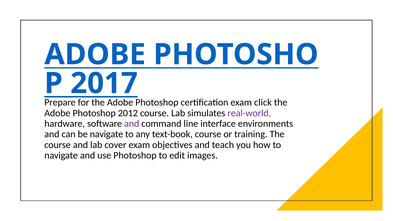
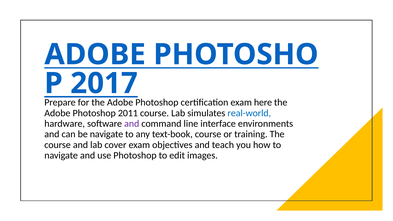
click: click -> here (263, 102)
2012: 2012 -> 2011 (128, 113)
real-world colour: purple -> blue (249, 113)
